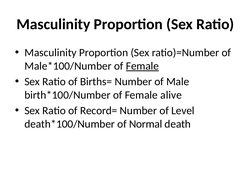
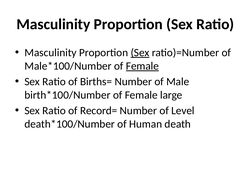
Sex underline: none -> present (140, 53)
alive: alive -> large (171, 95)
Normal: Normal -> Human (146, 124)
